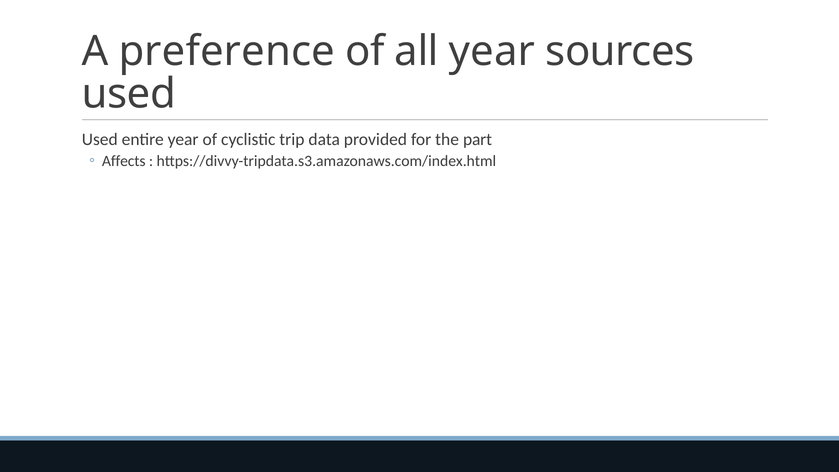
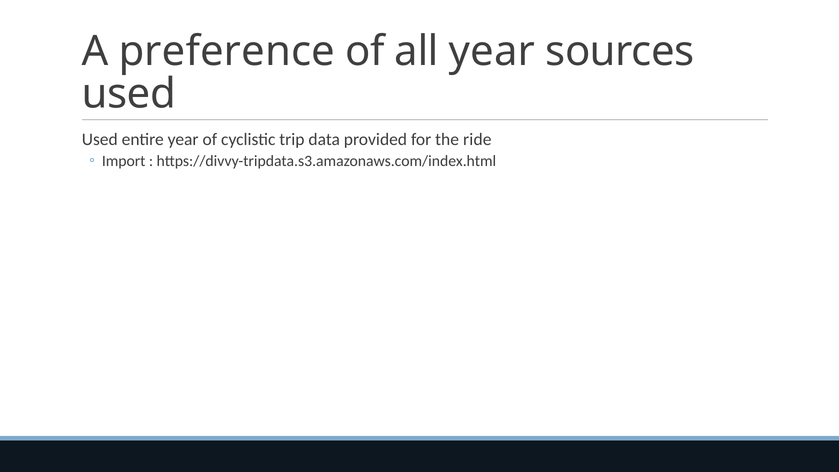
part: part -> ride (477, 139)
Affects: Affects -> Import (124, 161)
